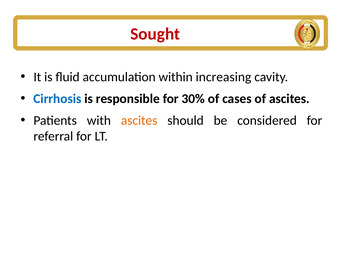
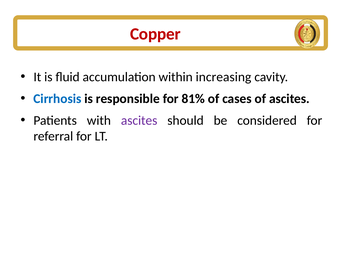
Sought: Sought -> Copper (155, 34)
30%: 30% -> 81% (193, 99)
ascites colour: orange -> purple (139, 120)
